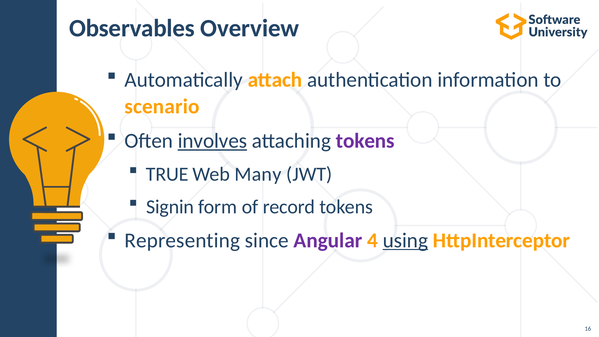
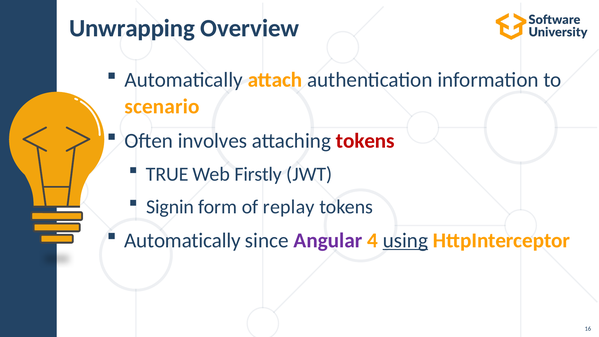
Observables: Observables -> Unwrapping (132, 28)
involves underline: present -> none (212, 141)
tokens colour: purple -> red (365, 141)
Many: Many -> Firstly (258, 174)
record: record -> replay (289, 207)
Representing: Representing -> Automatically (182, 240)
